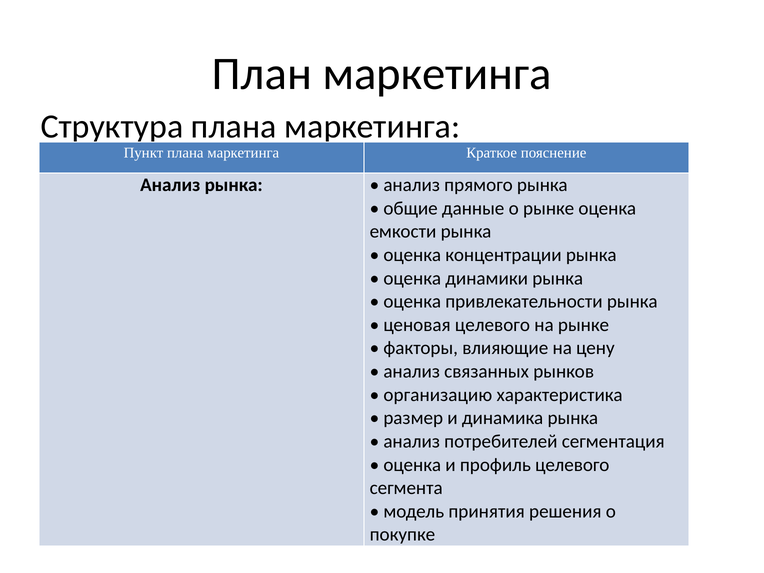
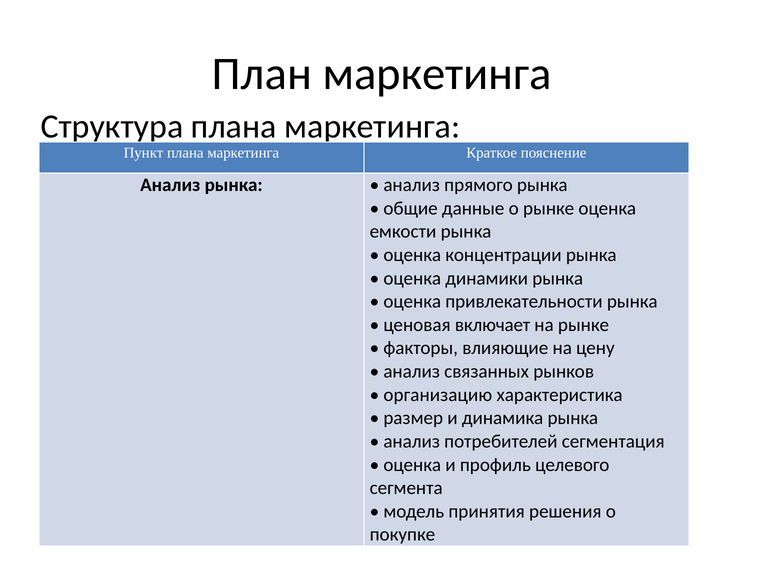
ценовая целевого: целевого -> включает (493, 325)
